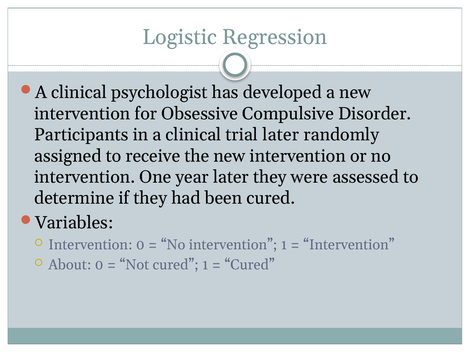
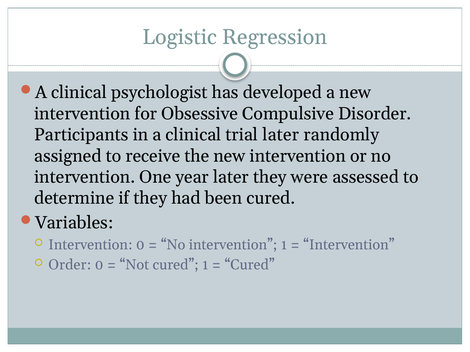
About: About -> Order (70, 265)
